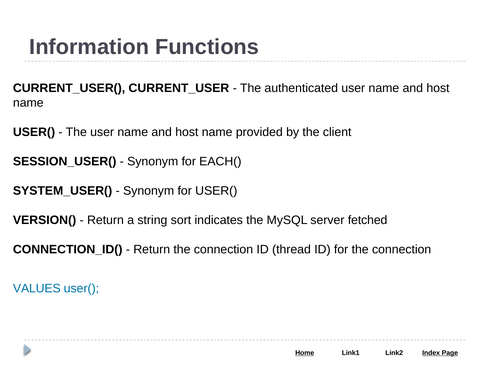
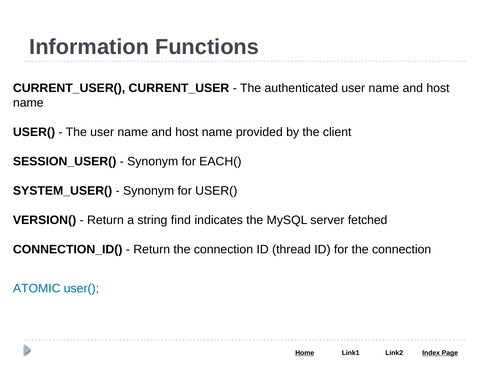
sort: sort -> find (181, 220)
VALUES: VALUES -> ATOMIC (37, 289)
